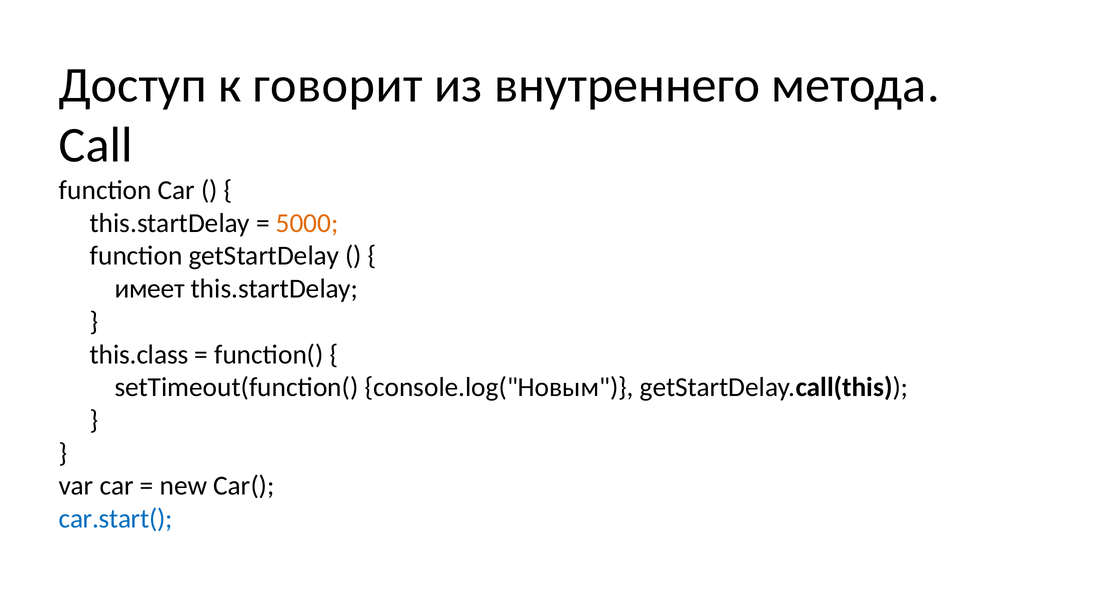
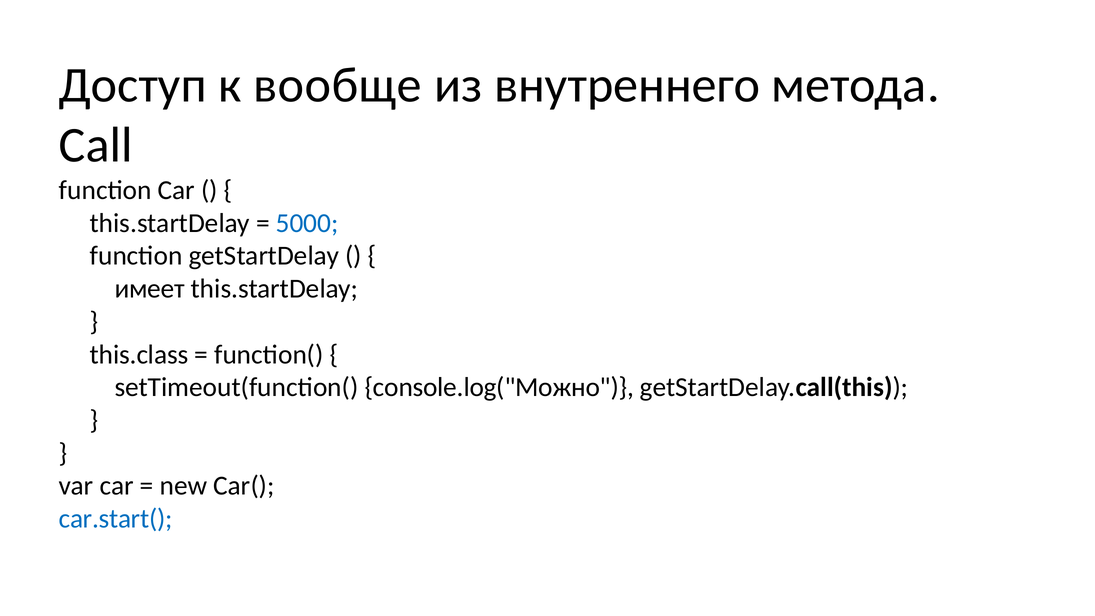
говорит: говорит -> вообще (338, 85)
5000 colour: orange -> blue (307, 223)
console.log("Новым: console.log("Новым -> console.log("Можно (499, 387)
